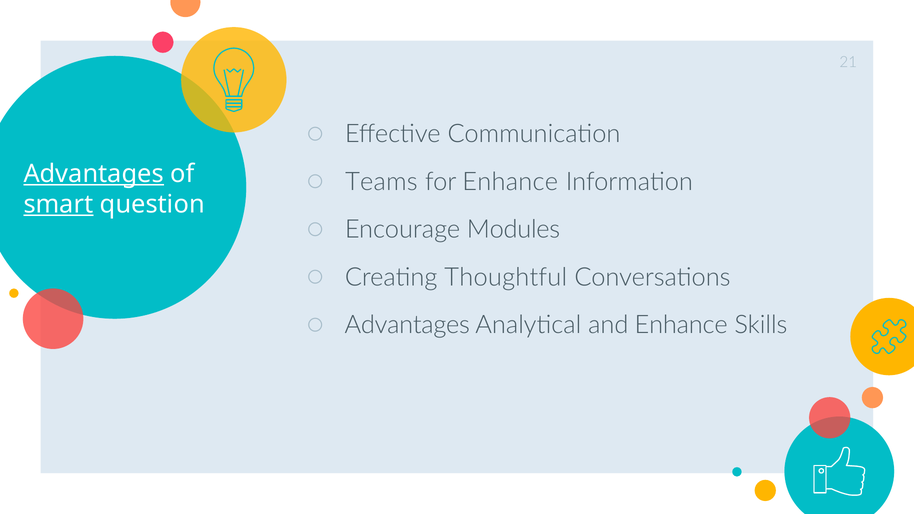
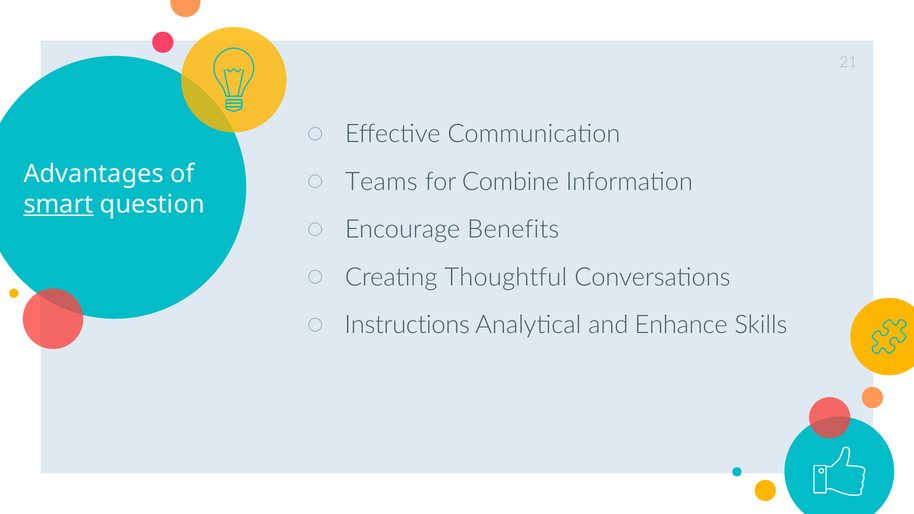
Advantages underline: present -> none (94, 174)
for Enhance: Enhance -> Combine (510, 182)
Modules: Modules -> Benefits (513, 230)
Advantages: Advantages -> Instructions (407, 325)
